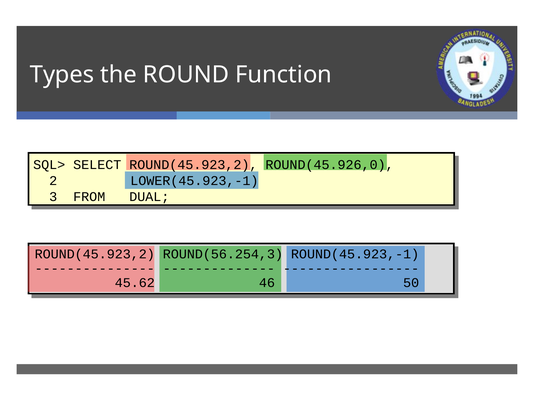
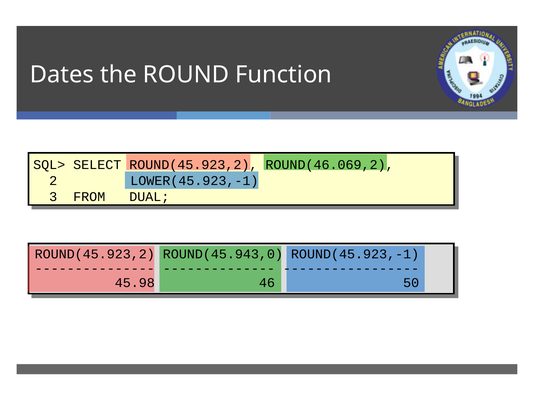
Types: Types -> Dates (62, 74)
ROUND(45.926,0: ROUND(45.926,0 -> ROUND(46.069,2 (330, 164)
ROUND(56.254,3: ROUND(56.254,3 -> ROUND(45.943,0 (223, 254)
45.62: 45.62 -> 45.98 (135, 283)
